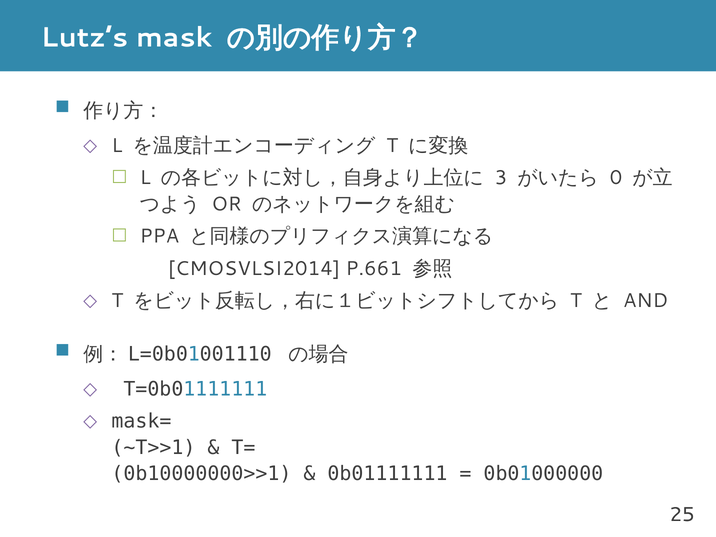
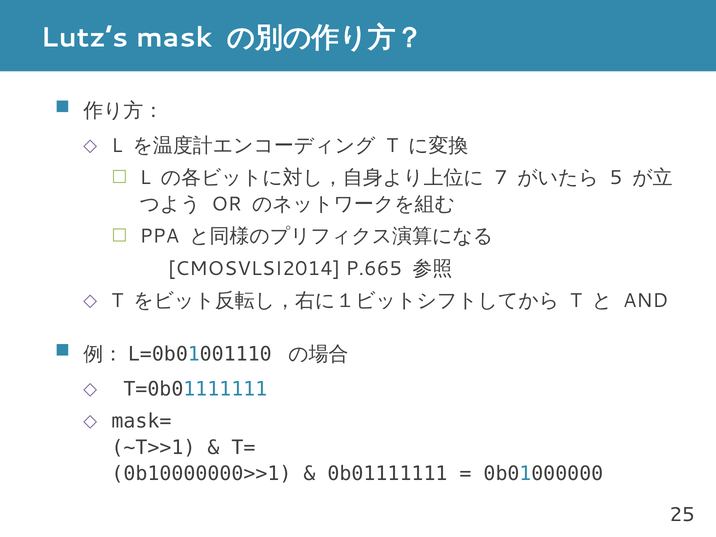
3: 3 -> 7 (501, 178)
0: 0 -> 5 (616, 178)
P.661: P.661 -> P.665 (374, 269)
